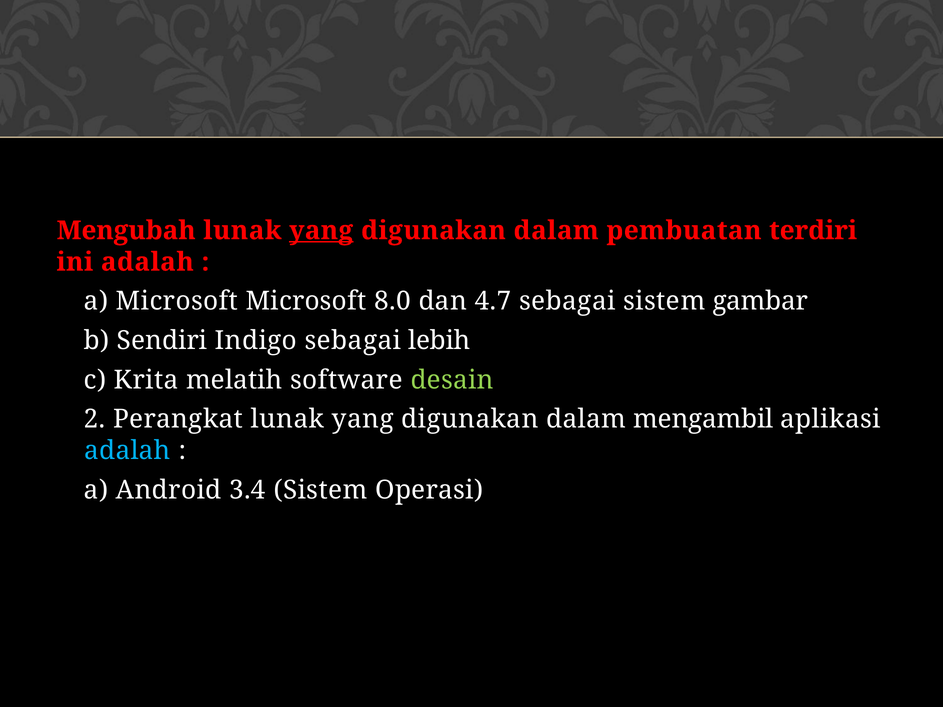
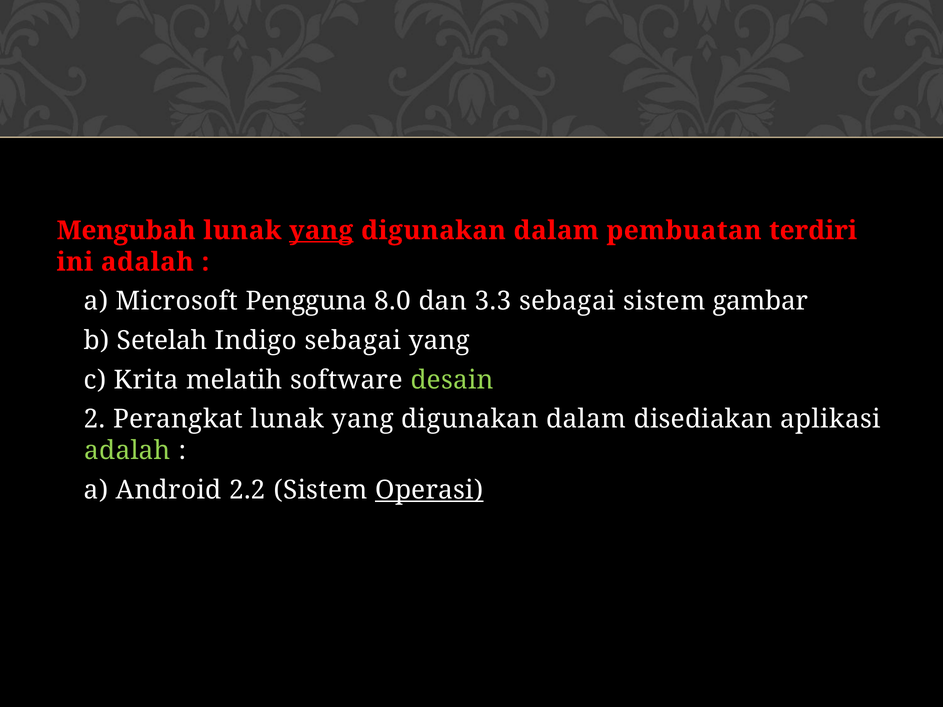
Microsoft Microsoft: Microsoft -> Pengguna (306, 301)
4.7: 4.7 -> 3.3 (493, 301)
Sendiri: Sendiri -> Setelah (162, 341)
sebagai lebih: lebih -> yang (439, 341)
mengambil: mengambil -> disediakan (703, 419)
adalah colour: light blue -> light green (127, 451)
3.4: 3.4 -> 2.2 (247, 490)
Operasi underline: none -> present (429, 490)
